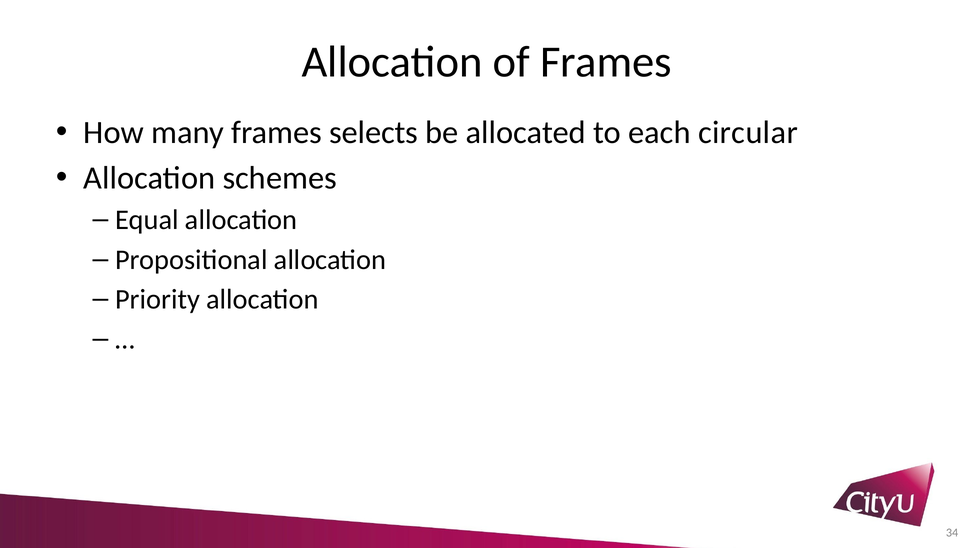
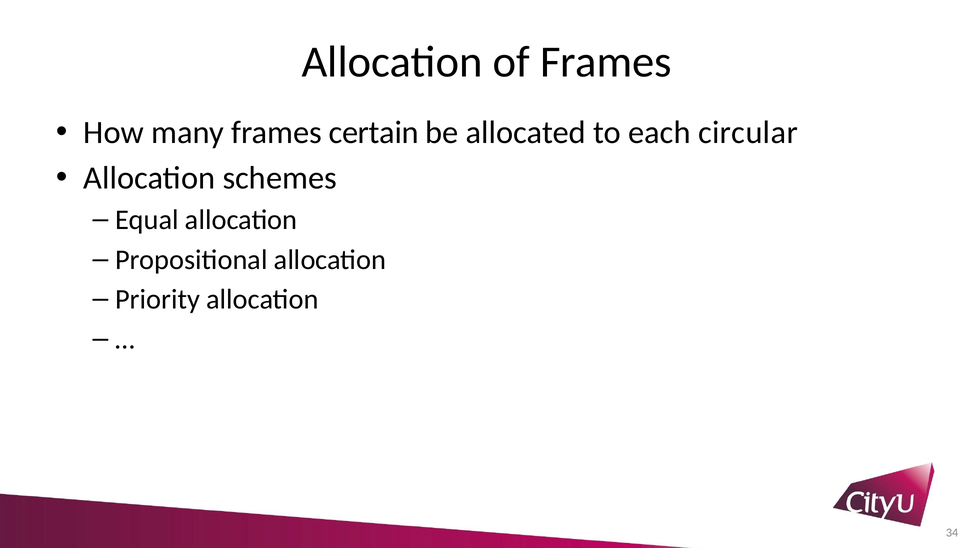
selects: selects -> certain (374, 133)
